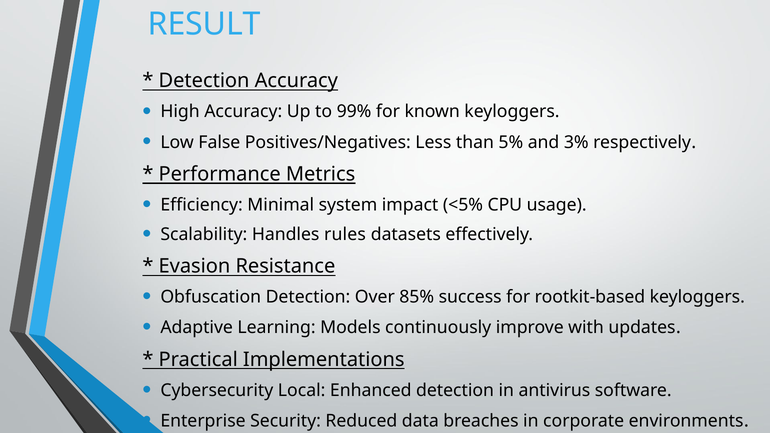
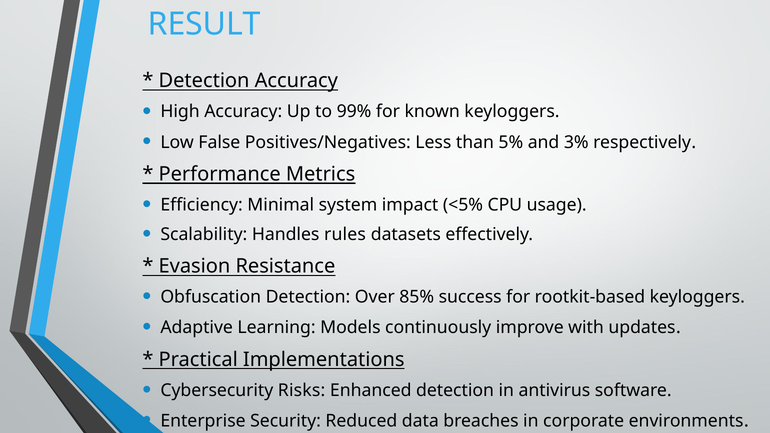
Local: Local -> Risks (302, 390)
